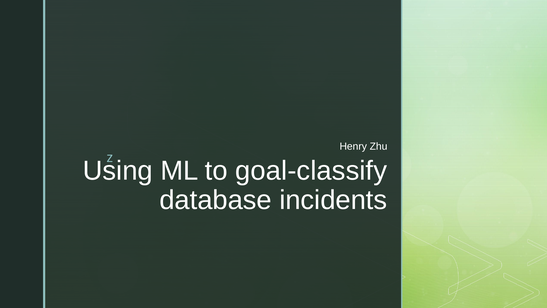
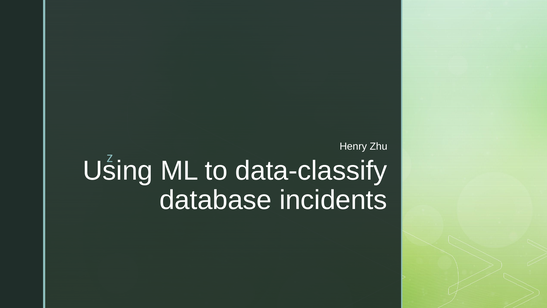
goal-classify: goal-classify -> data-classify (311, 170)
